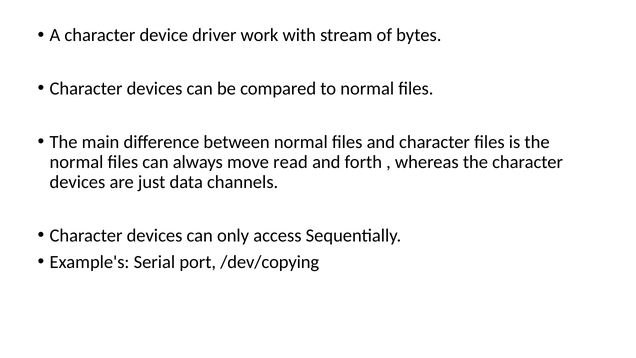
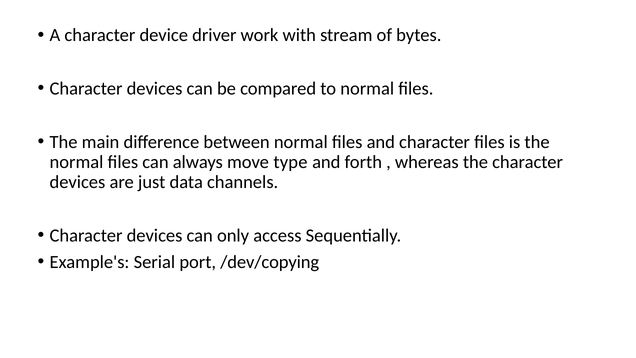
read: read -> type (290, 162)
